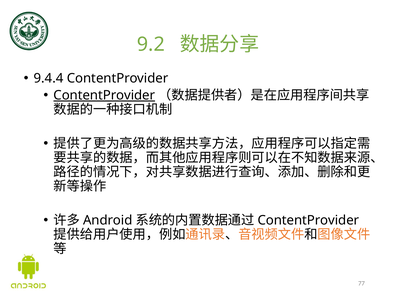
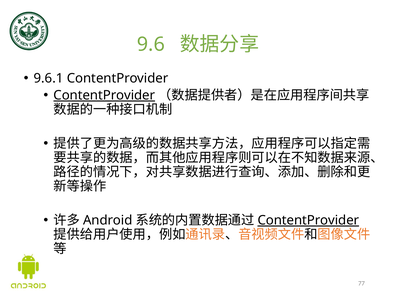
9.2: 9.2 -> 9.6 (151, 44)
9.4.4: 9.4.4 -> 9.6.1 (49, 78)
ContentProvider underline: none -> present (308, 220)
